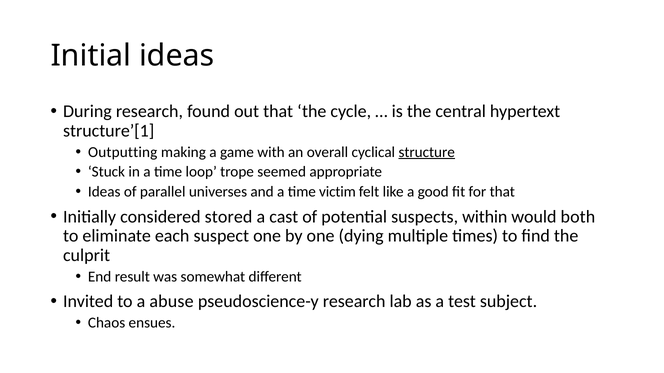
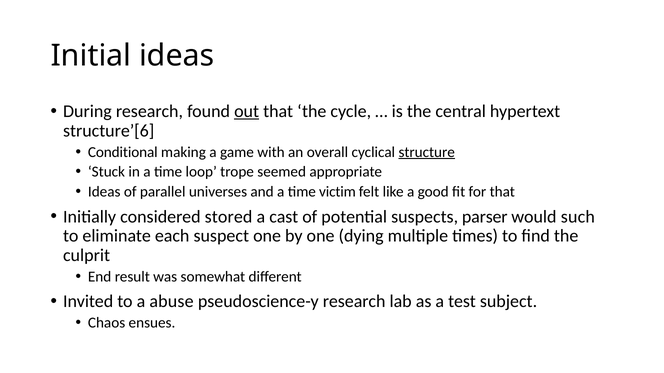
out underline: none -> present (247, 112)
structure’[1: structure’[1 -> structure’[6 (109, 131)
Outputting: Outputting -> Conditional (123, 152)
within: within -> parser (485, 217)
both: both -> such (578, 217)
